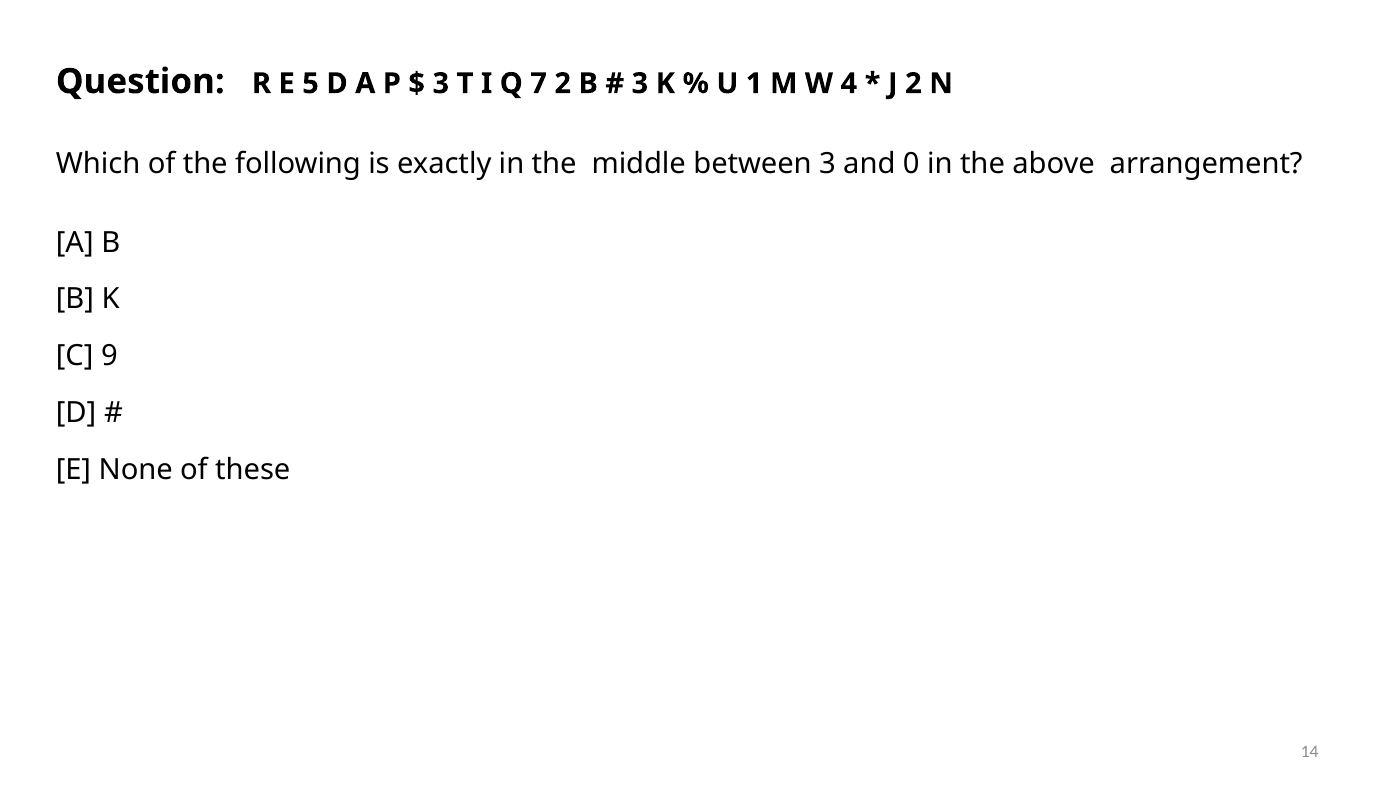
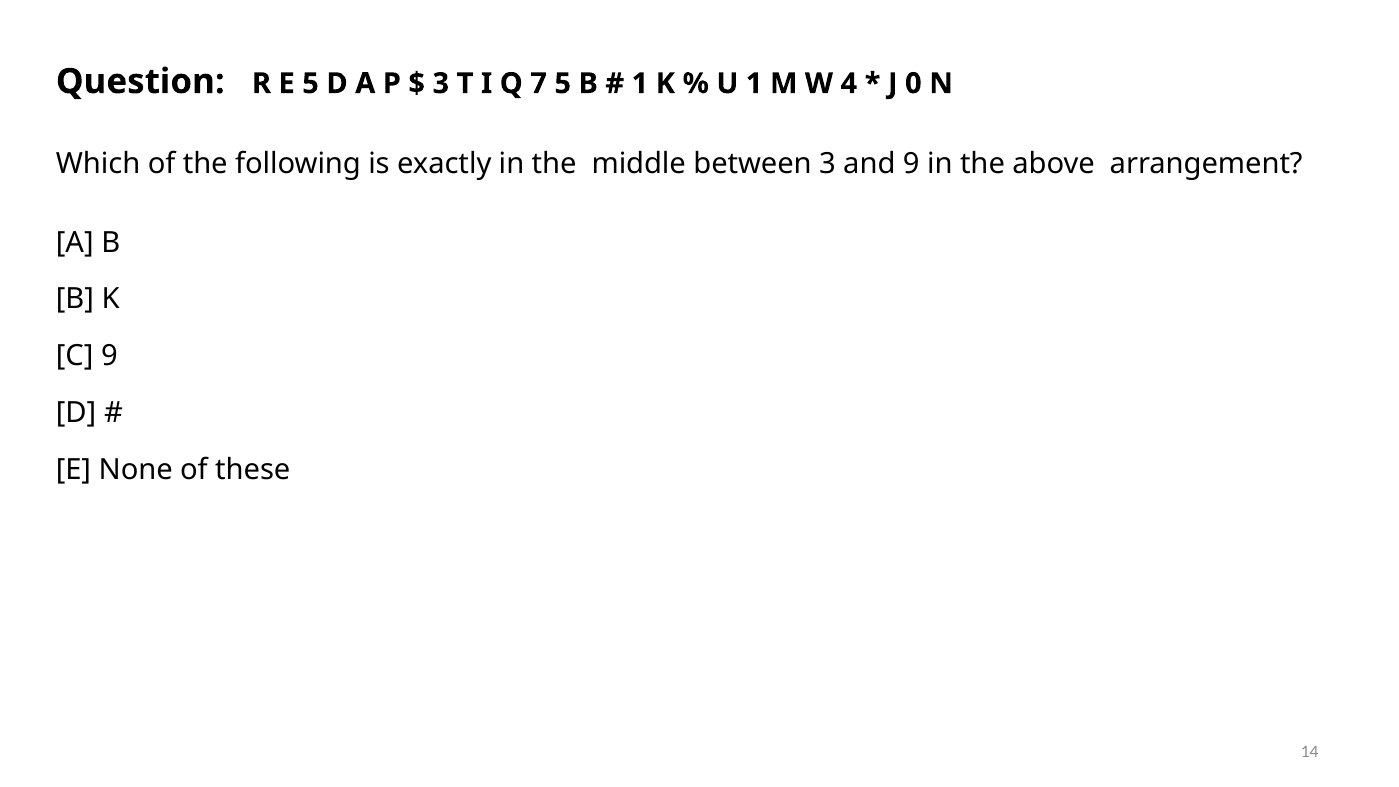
7 2: 2 -> 5 (563, 83)
3: 3 -> 1 (640, 83)
J 2: 2 -> 0 (913, 83)
and 0: 0 -> 9 (911, 164)
